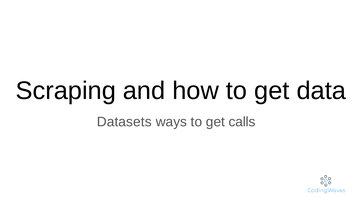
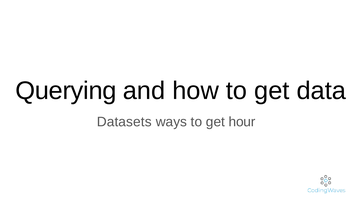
Scraping: Scraping -> Querying (66, 91)
calls: calls -> hour (242, 122)
